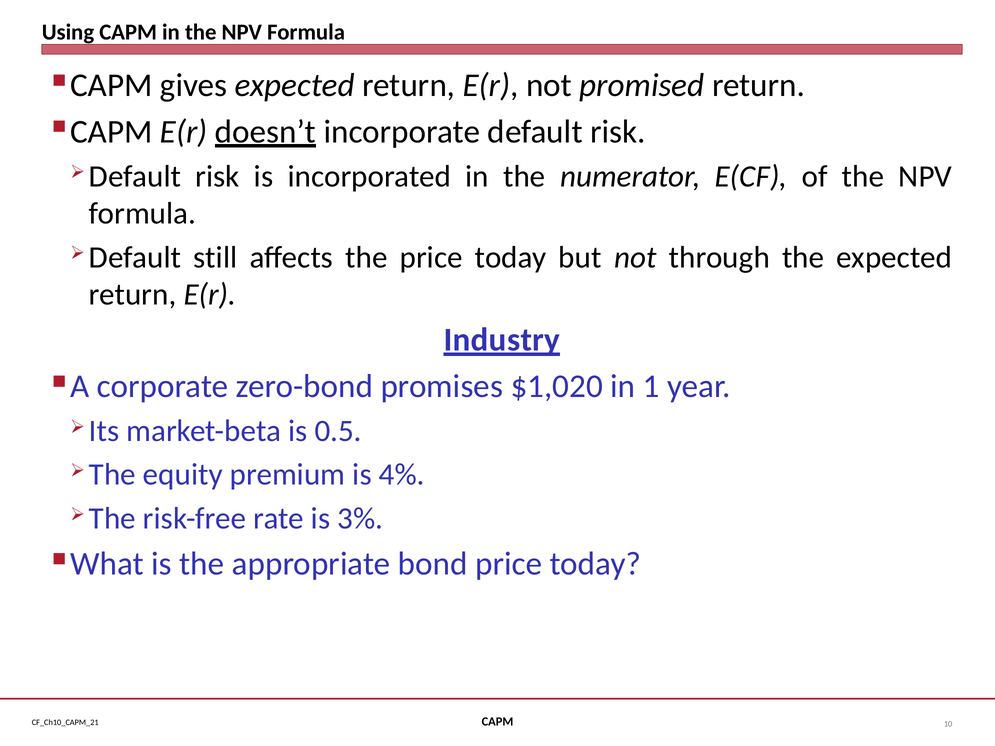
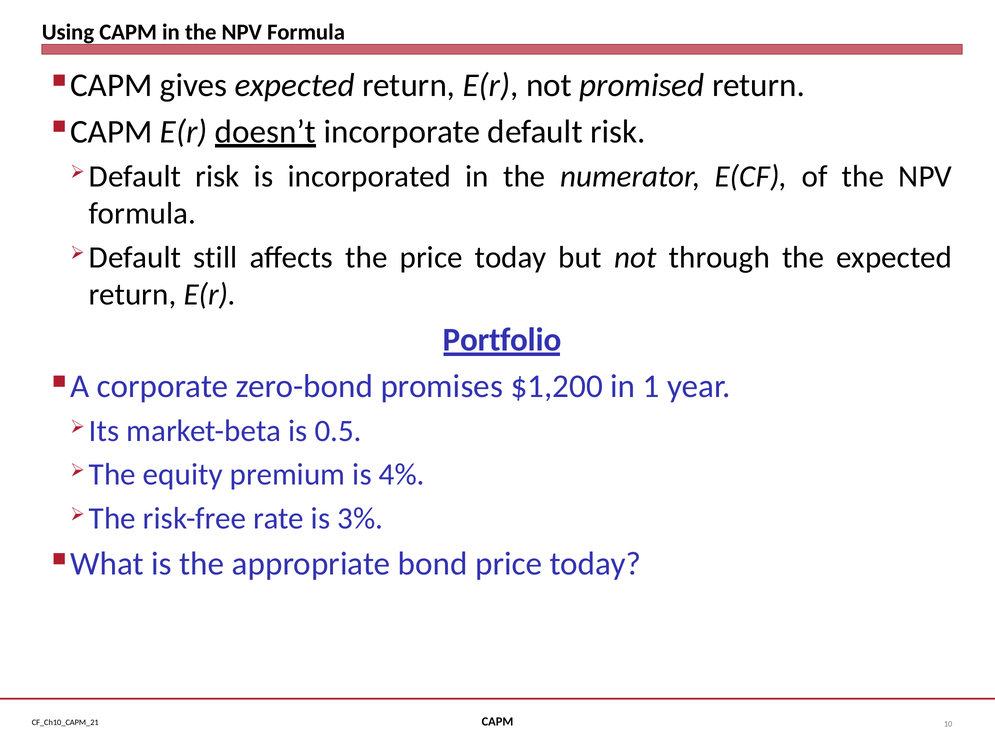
Industry: Industry -> Portfolio (502, 340)
$1,020: $1,020 -> $1,200 (557, 387)
